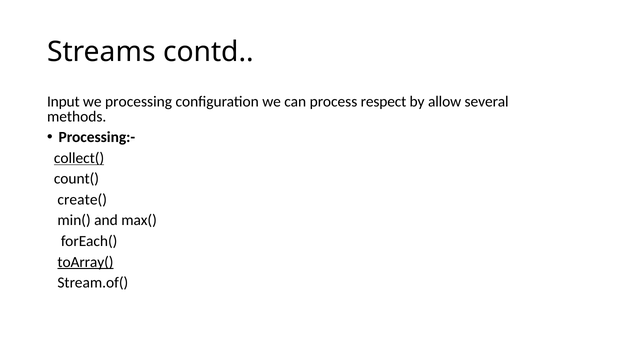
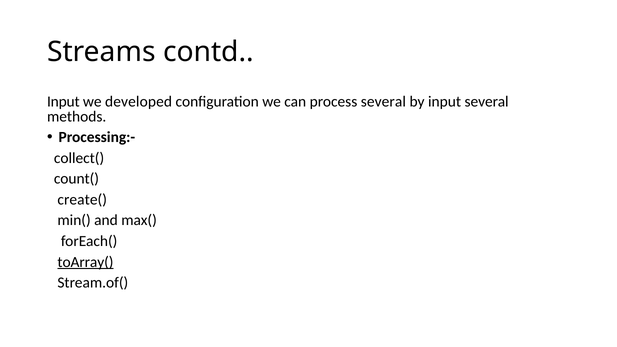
processing: processing -> developed (139, 102)
process respect: respect -> several (383, 102)
by allow: allow -> input (445, 102)
collect( underline: present -> none (79, 158)
